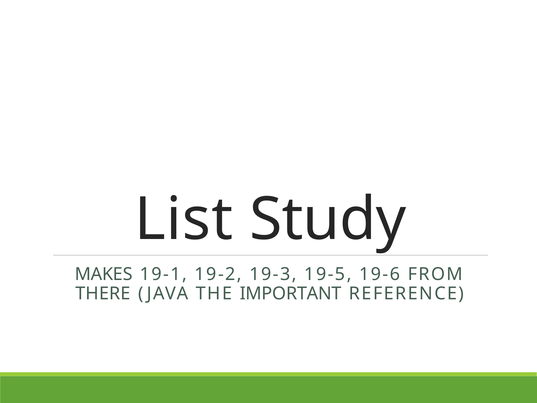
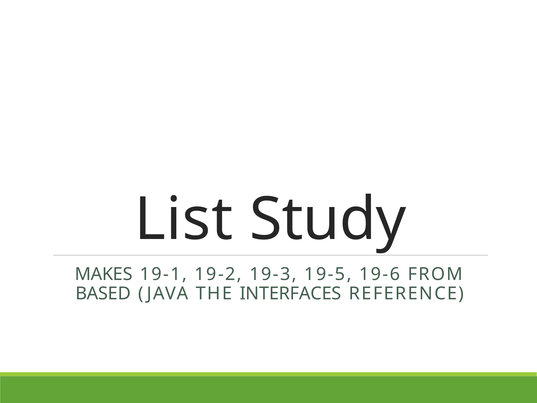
THERE: THERE -> BASED (103, 293)
IMPORTANT: IMPORTANT -> INTERFACES (291, 293)
